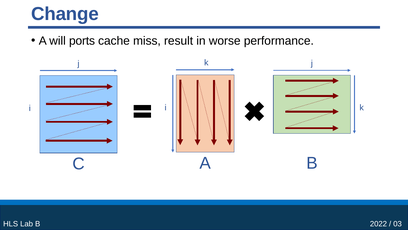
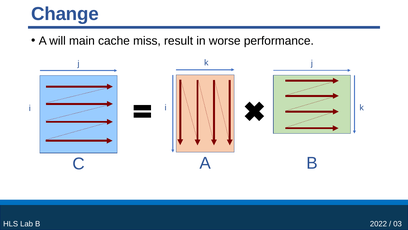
ports: ports -> main (82, 41)
